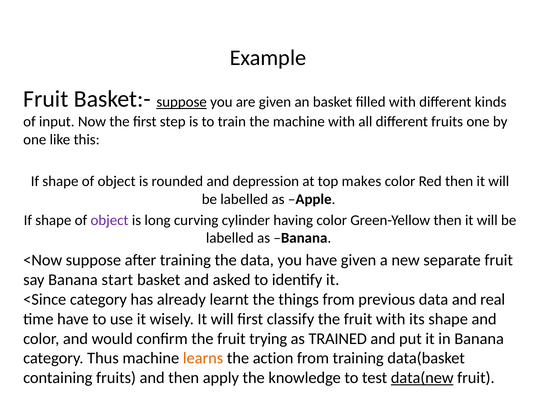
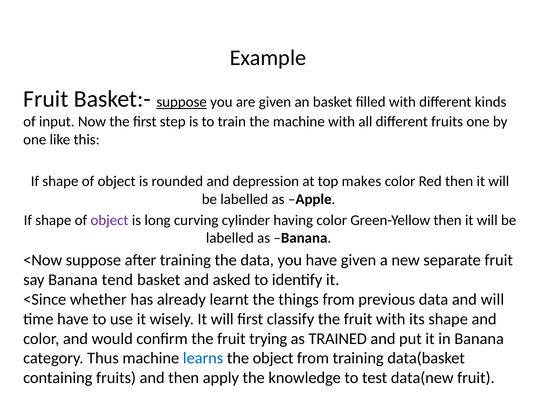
start: start -> tend (117, 280)
<Since category: category -> whether (98, 299)
and real: real -> will (492, 299)
learns colour: orange -> blue (203, 358)
the action: action -> object (273, 358)
data(new underline: present -> none (422, 378)
